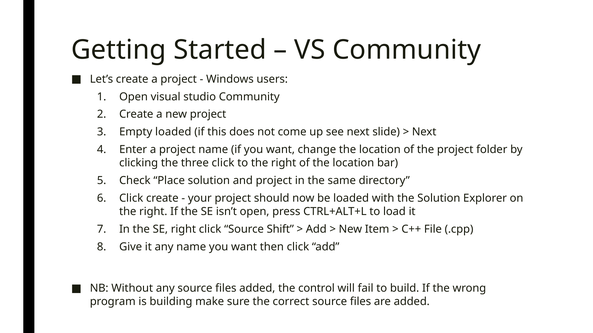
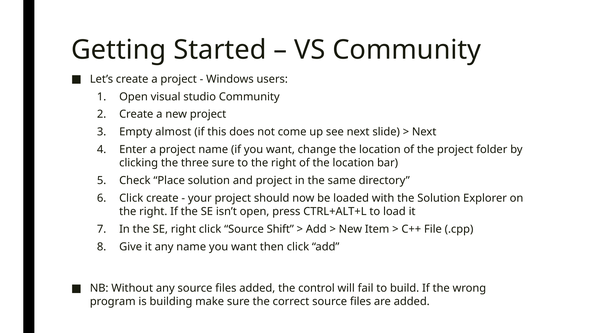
Empty loaded: loaded -> almost (173, 132)
three click: click -> sure (223, 163)
